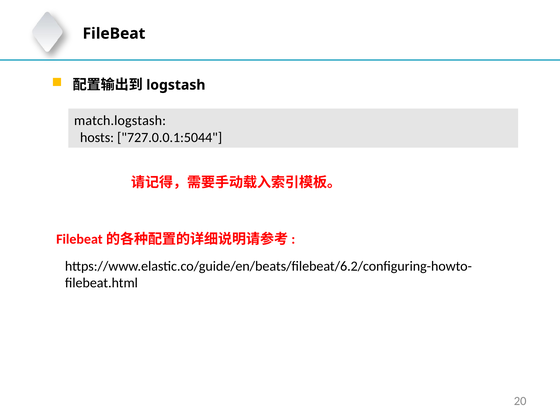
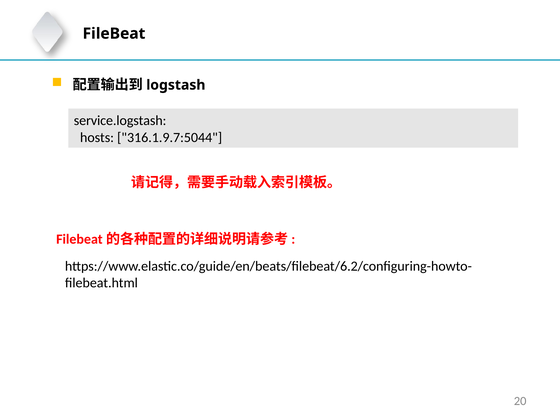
match.logstash: match.logstash -> service.logstash (120, 121)
727.0.0.1:5044: 727.0.0.1:5044 -> 316.1.9.7:5044 (170, 137)
